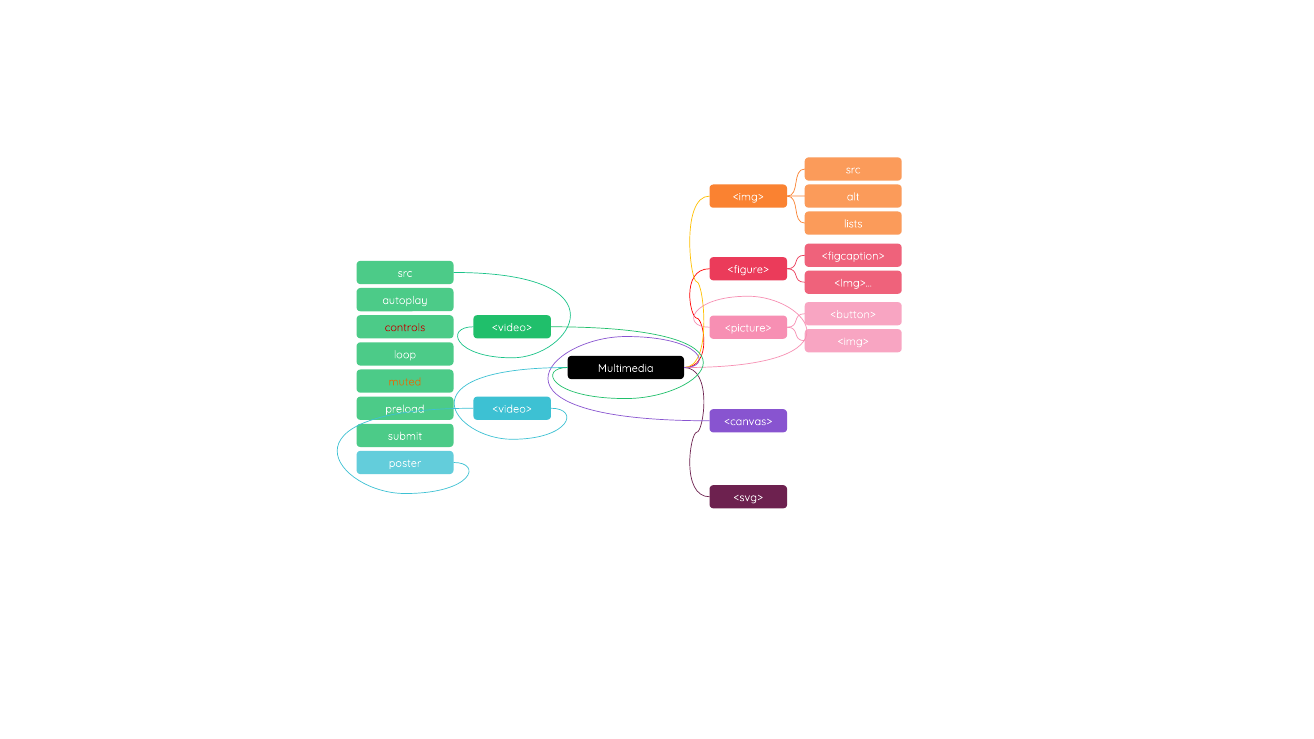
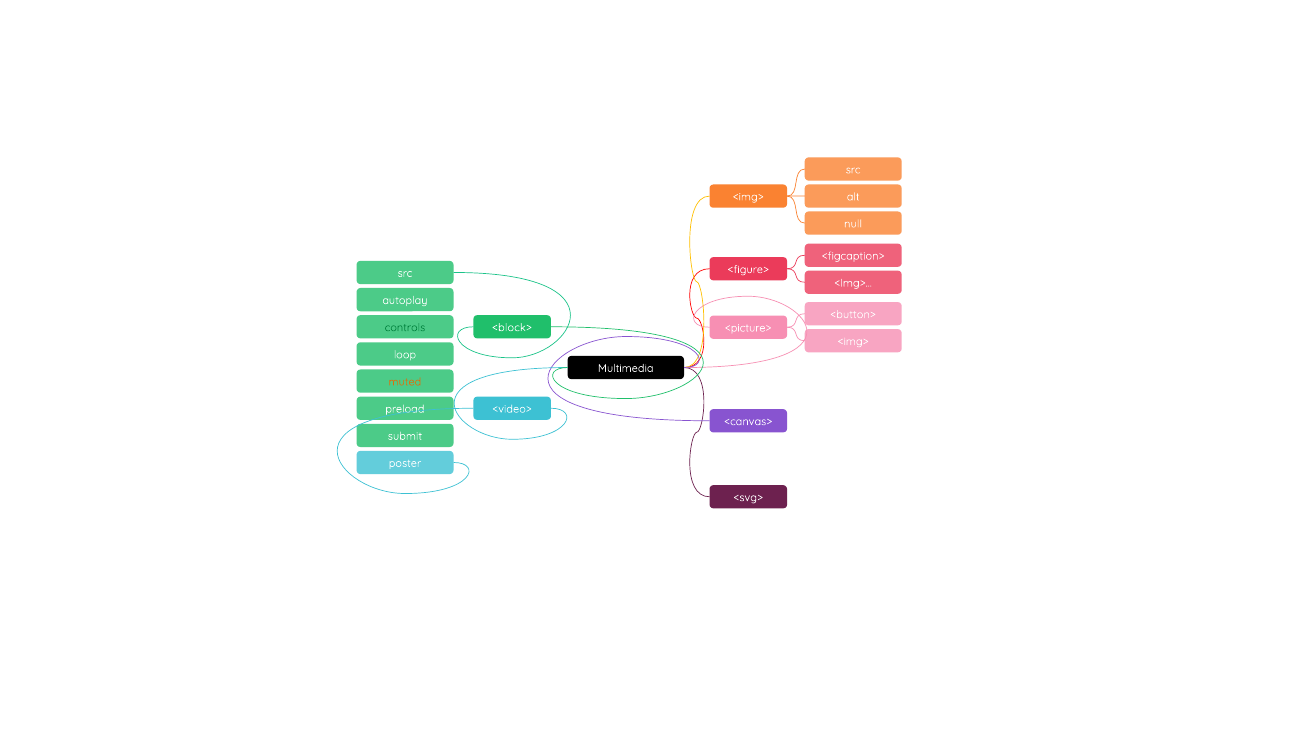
lists: lists -> null (853, 224)
controls colour: red -> green (405, 328)
<video>: <video> -> <block> (512, 328)
